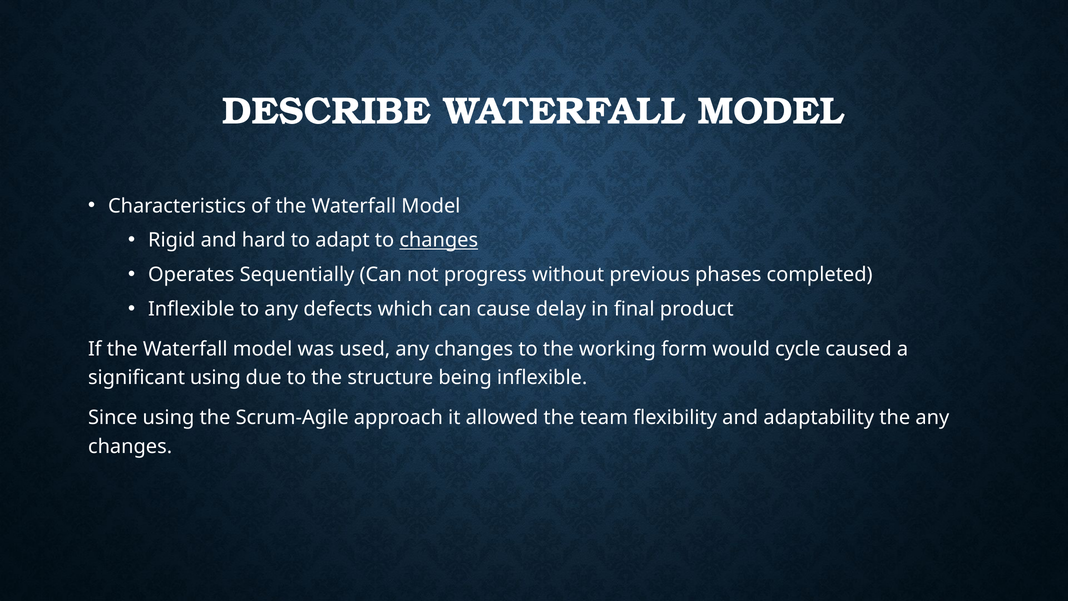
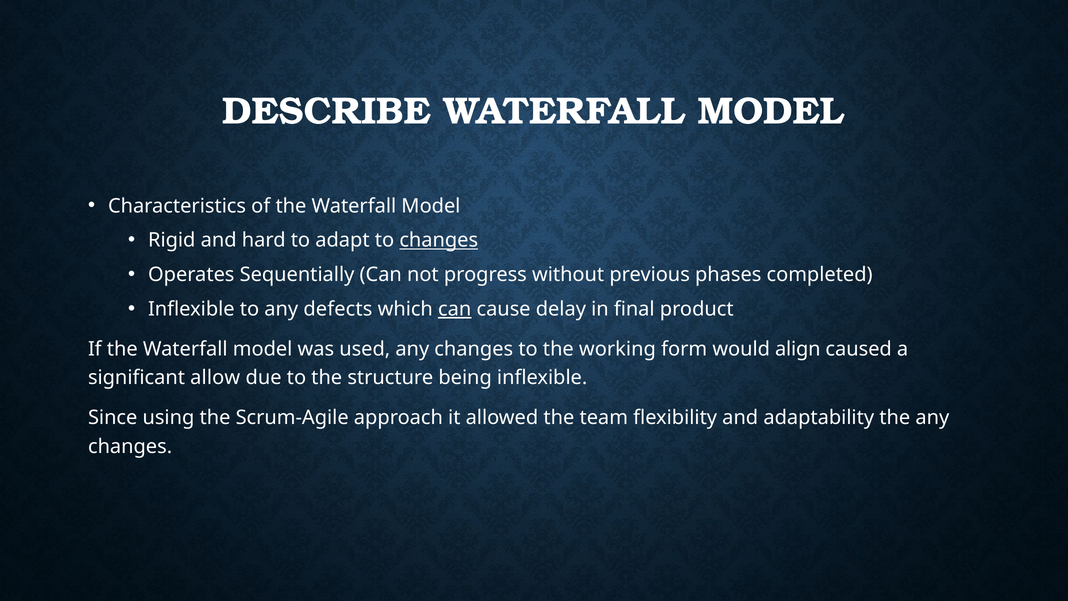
can underline: none -> present (455, 309)
cycle: cycle -> align (798, 349)
significant using: using -> allow (215, 378)
